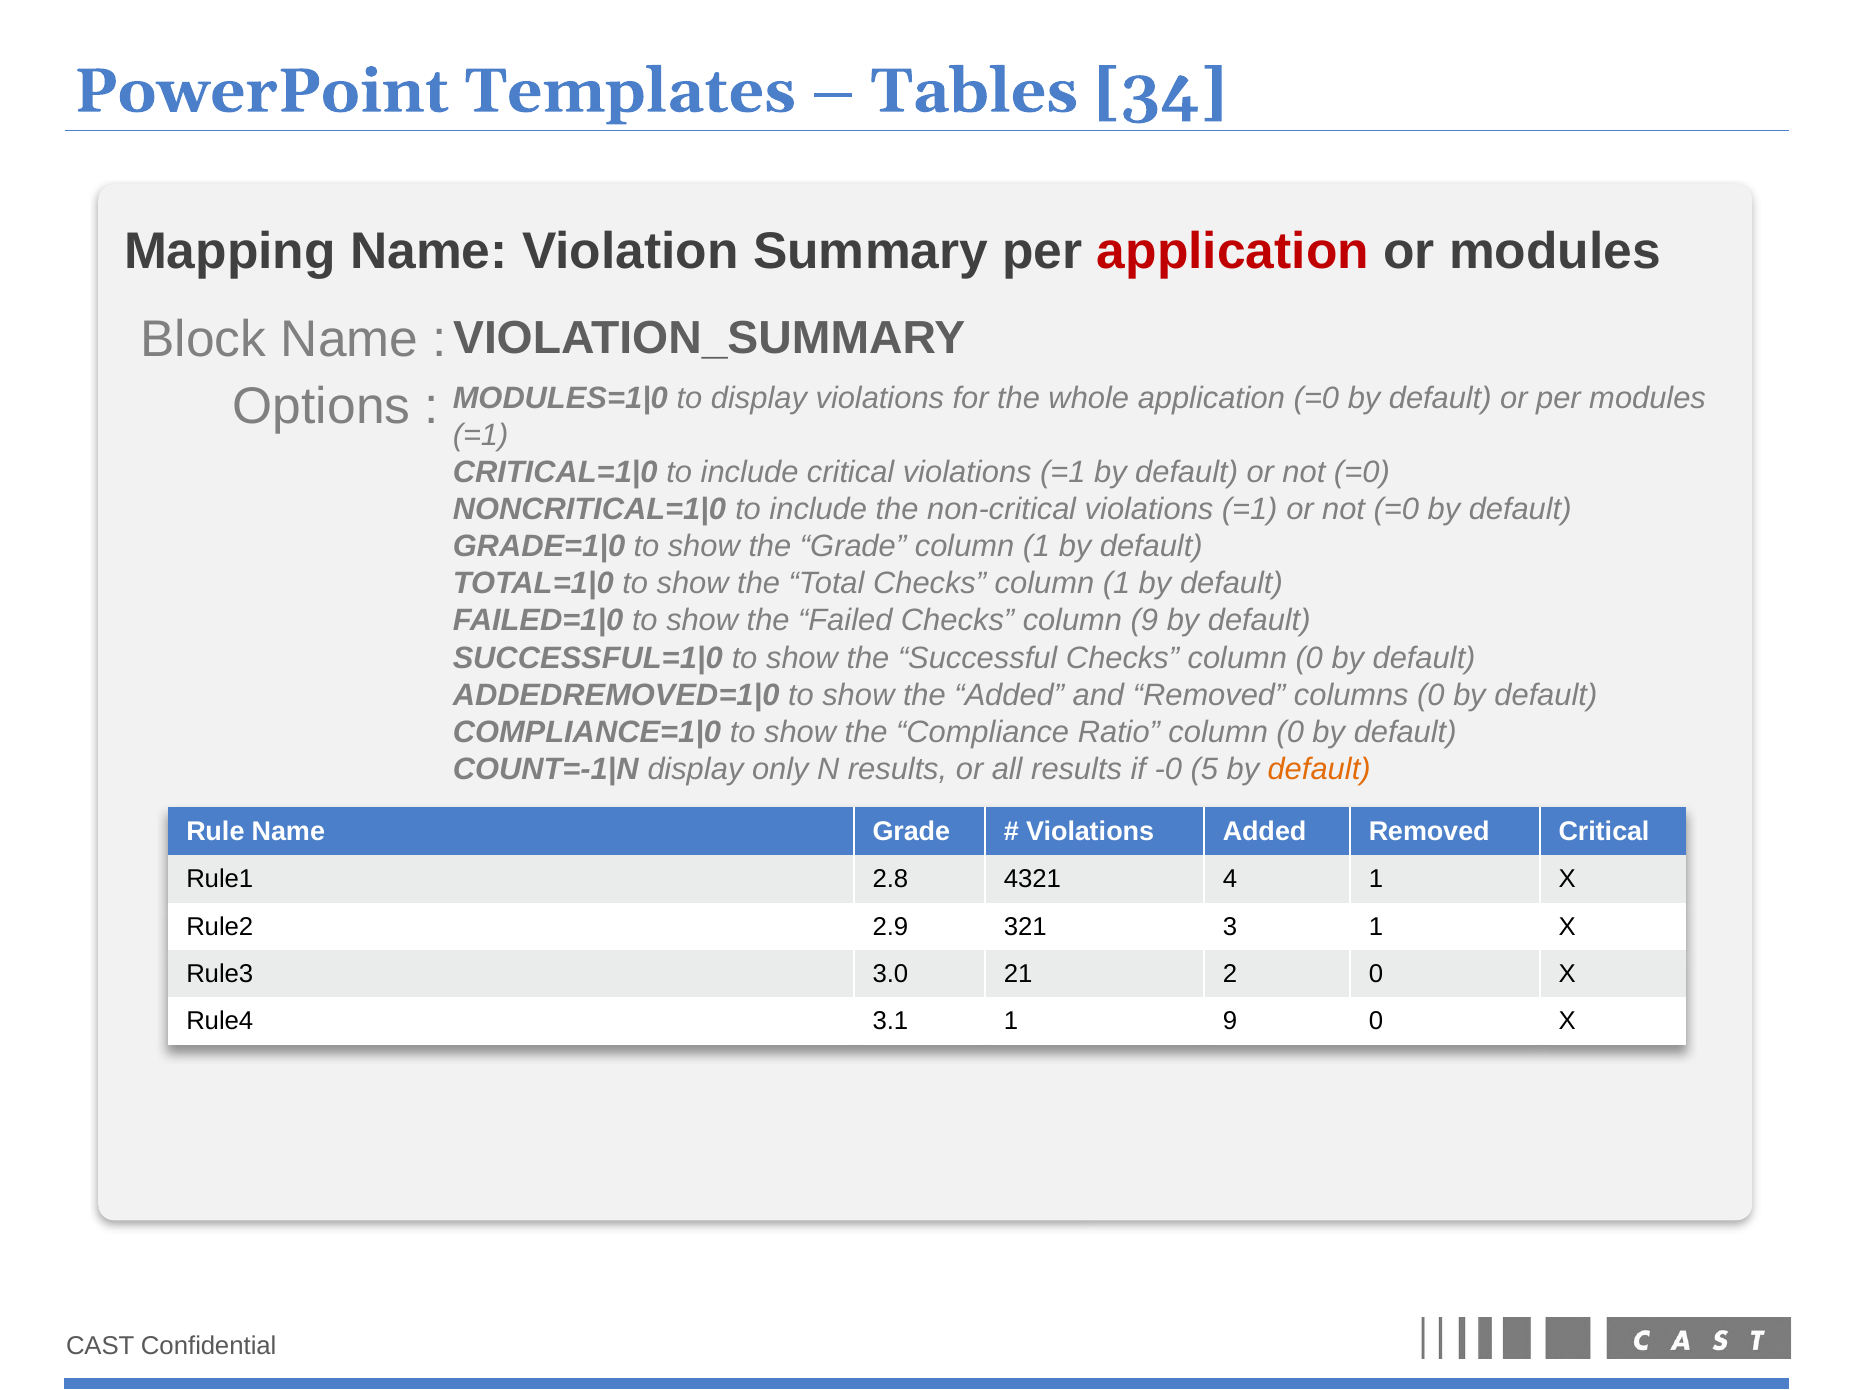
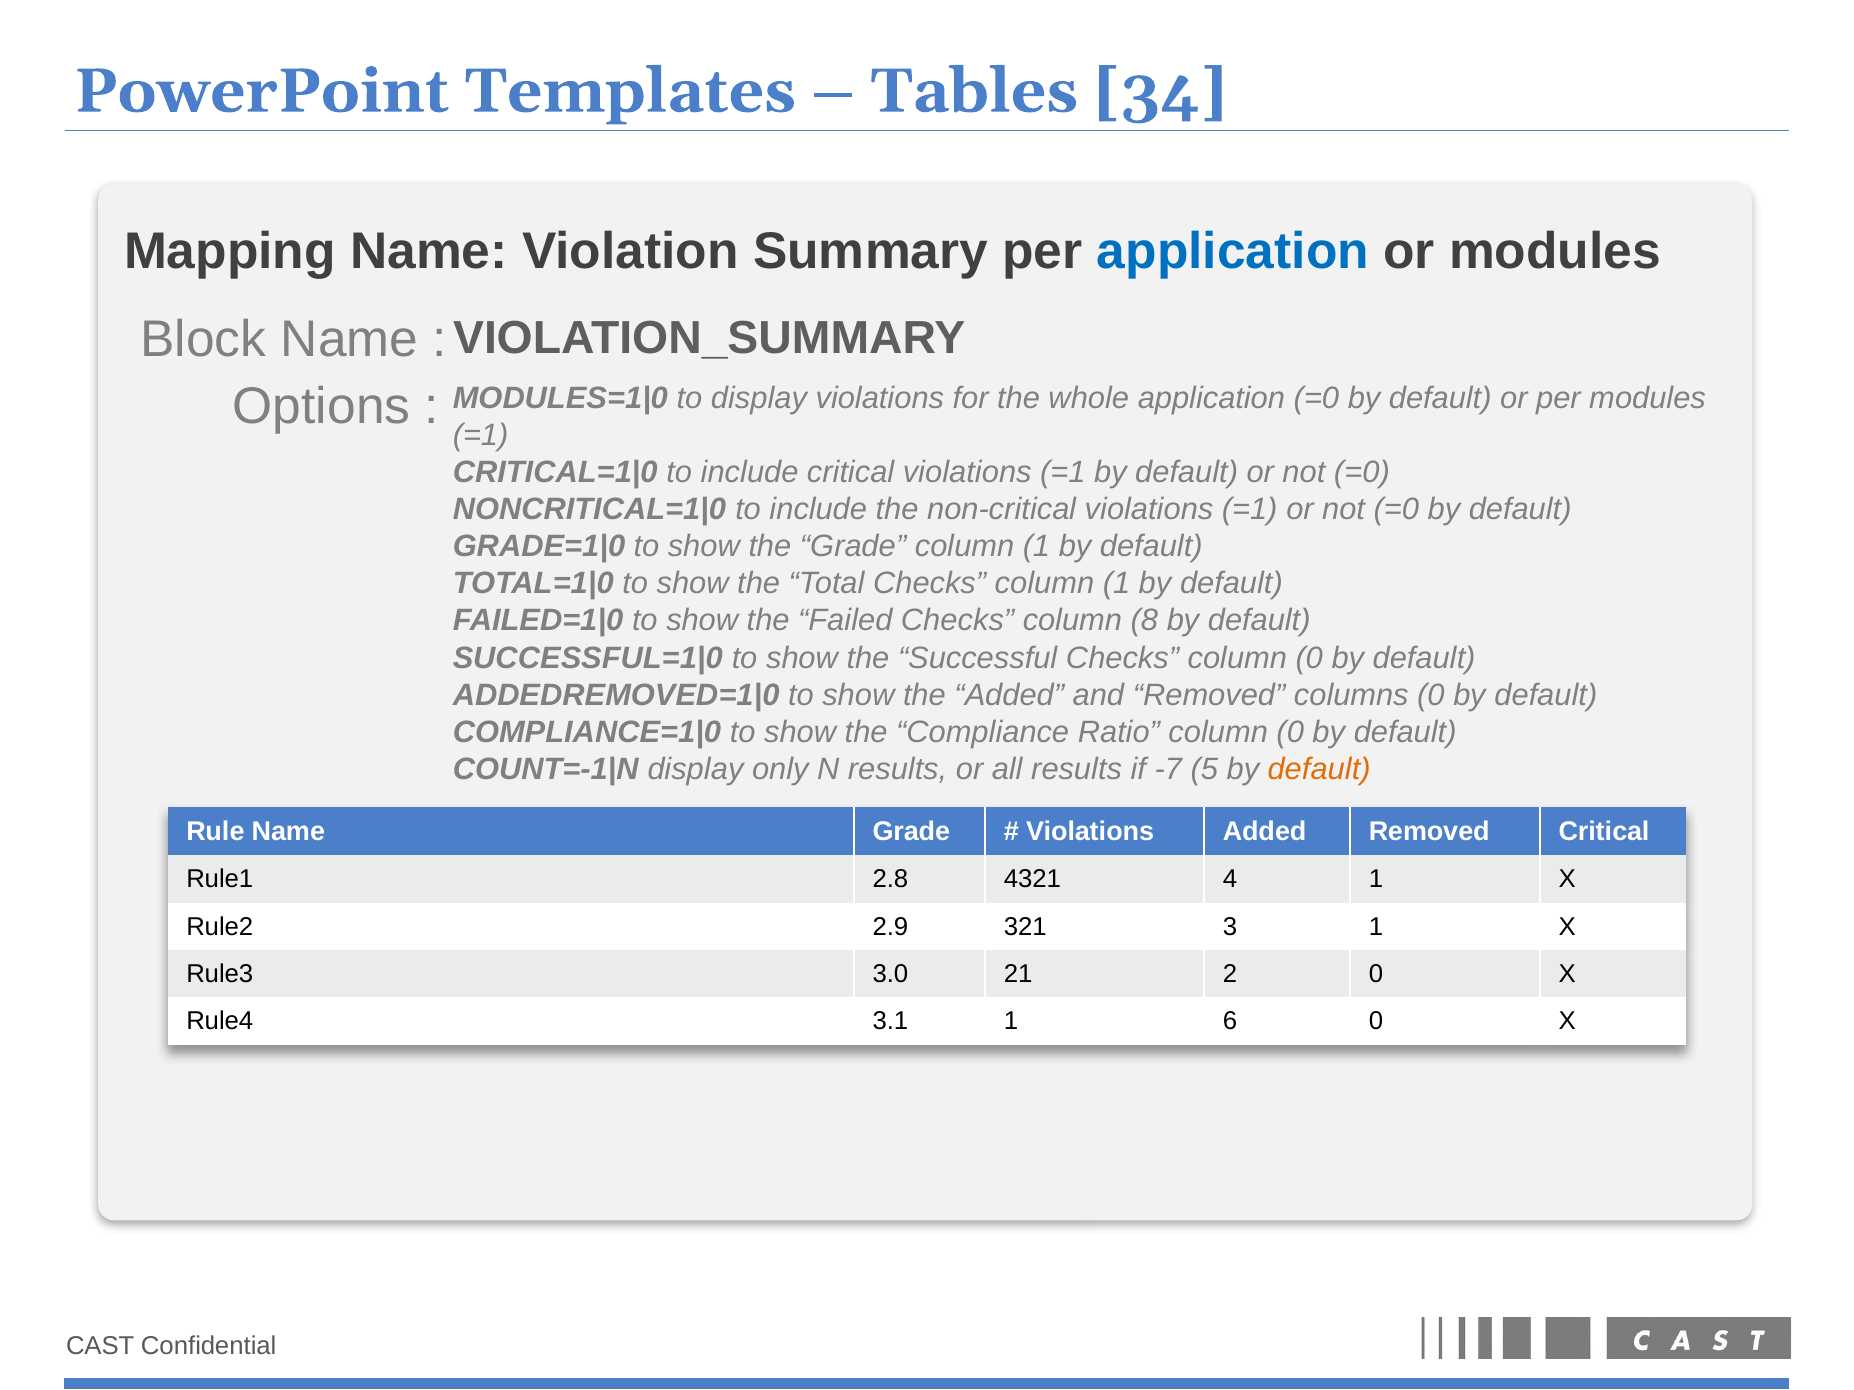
application colour: red -> blue (1233, 252)
column 9: 9 -> 8 (1144, 621)
-0: -0 -> -7 (1168, 769)
1 9: 9 -> 6 (1230, 1022)
